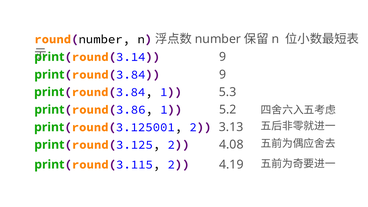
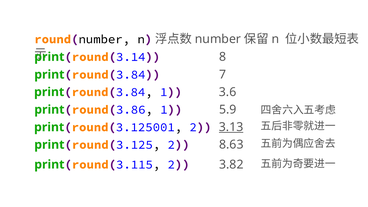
9: 9 -> 8 (223, 57)
print(round(3.84 9: 9 -> 7 (223, 75)
5.3: 5.3 -> 3.6 (228, 92)
5.2: 5.2 -> 5.9 (228, 110)
3.13 underline: none -> present (231, 127)
4.08: 4.08 -> 8.63 (231, 145)
4.19: 4.19 -> 3.82 (231, 164)
